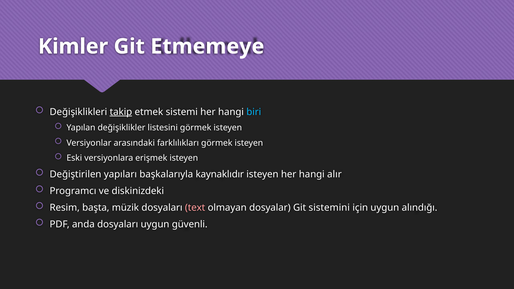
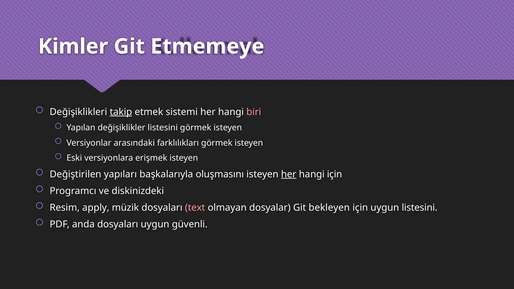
biri colour: light blue -> pink (254, 112)
kaynaklıdır: kaynaklıdır -> oluşmasını (220, 174)
her underline: none -> present (289, 174)
hangi alır: alır -> için (335, 174)
başta: başta -> apply (96, 208)
sistemini: sistemini -> bekleyen (329, 208)
uygun alındığı: alındığı -> listesini (420, 208)
